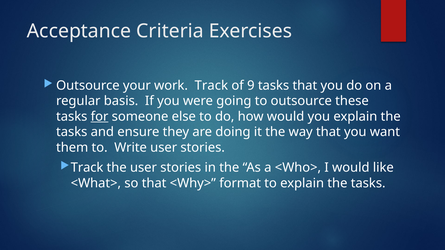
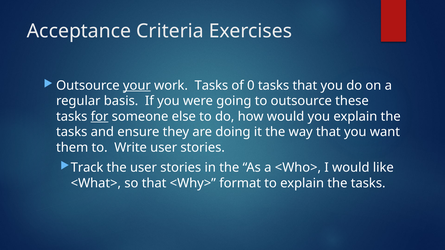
your underline: none -> present (137, 86)
work Track: Track -> Tasks (211, 86)
9: 9 -> 0 (251, 86)
